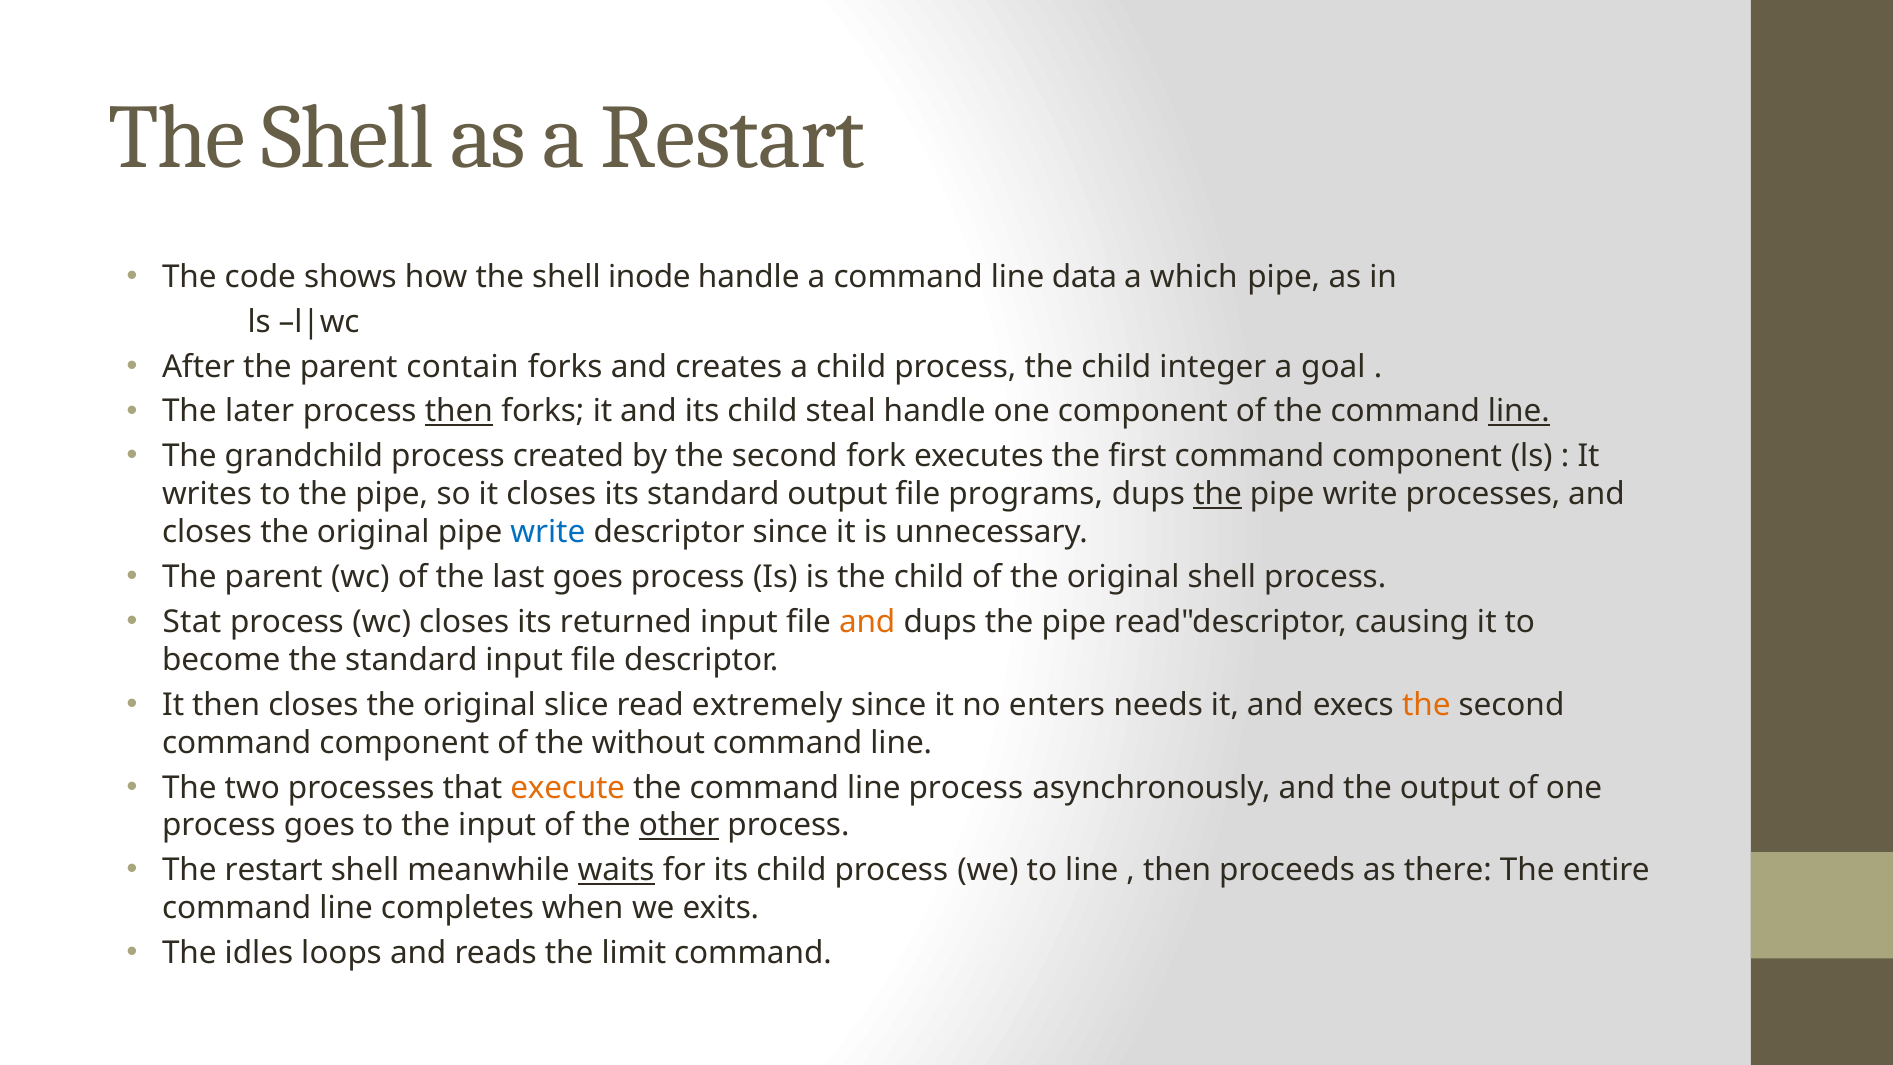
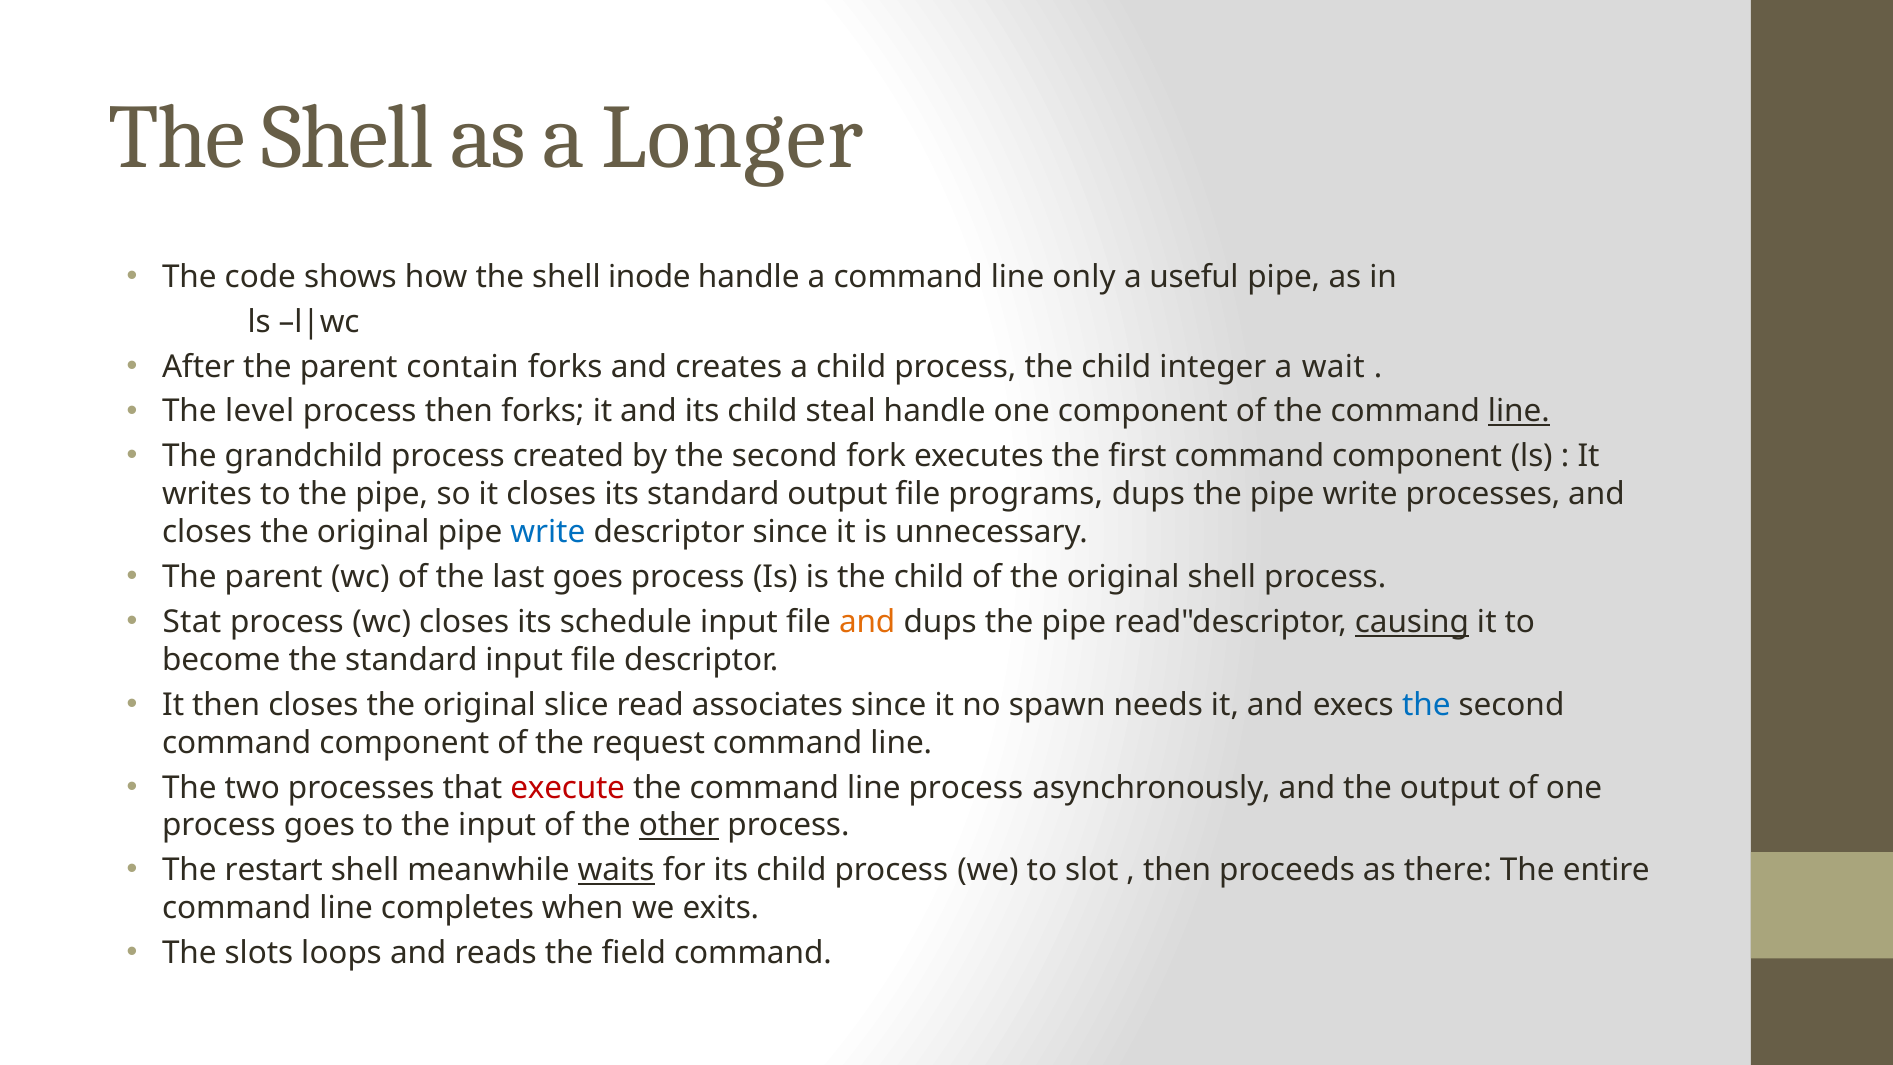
a Restart: Restart -> Longer (732, 138)
data: data -> only (1084, 277)
which: which -> useful (1194, 277)
goal: goal -> wait (1333, 367)
later: later -> level (260, 411)
then underline: present -> none (459, 411)
the underline: present -> none (1218, 494)
returned: returned -> schedule (626, 622)
causing underline: none -> present (1412, 622)
extremely: extremely -> associates (767, 705)
enters: enters -> spawn (1057, 705)
the colour: orange -> blue (1426, 705)
without: without -> request (648, 743)
execute colour: orange -> red (568, 788)
to line: line -> slot (1092, 870)
idles: idles -> slots (259, 953)
limit: limit -> field (634, 953)
